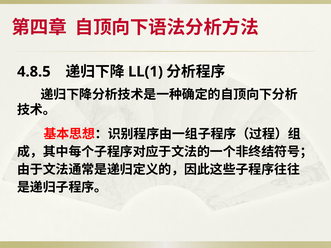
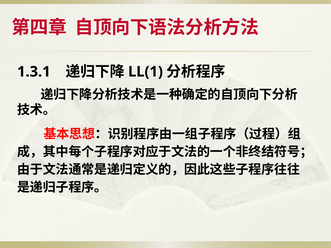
4.8.5: 4.8.5 -> 1.3.1 (34, 72)
